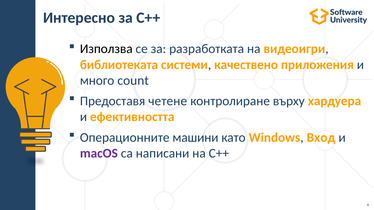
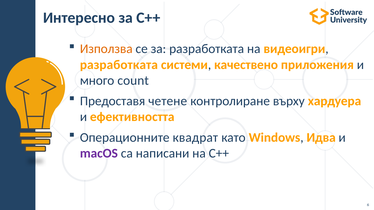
Използва colour: black -> orange (106, 49)
библиотеката: библиотеката -> разработката (119, 65)
машини: машини -> квадрат (195, 138)
Вход: Вход -> Идва (321, 138)
